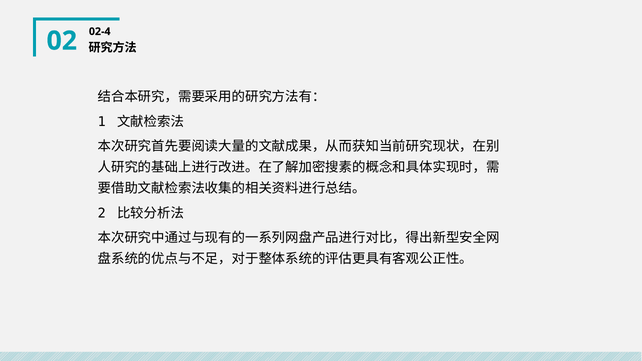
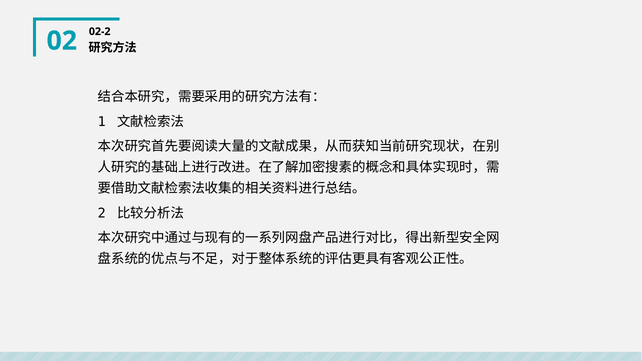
02-4: 02-4 -> 02-2 (100, 31)
